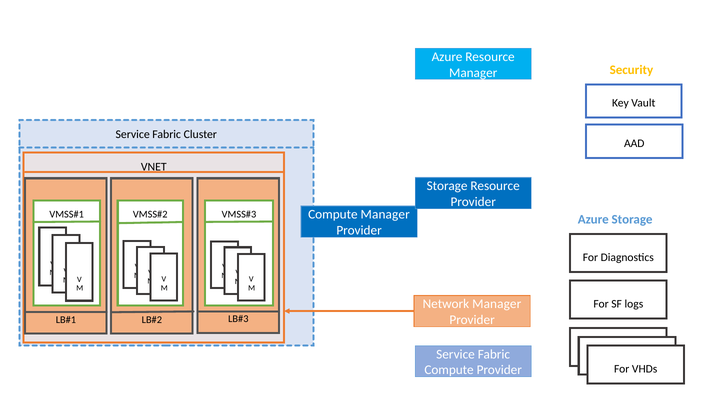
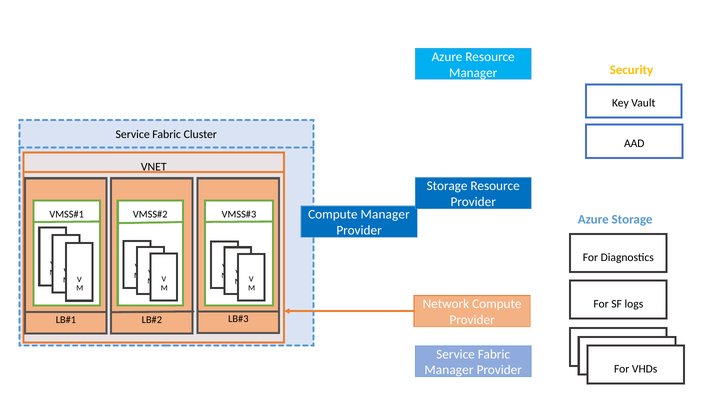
Network Manager: Manager -> Compute (497, 305)
Compute: Compute -> Manager (449, 371)
